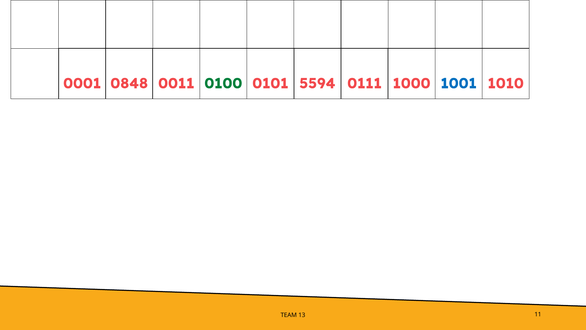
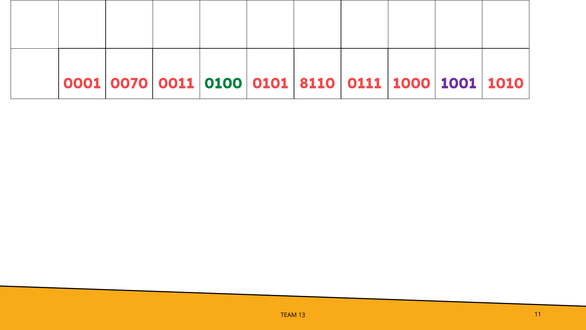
0848: 0848 -> 0070 (129, 83)
5594: 5594 -> 8110 (317, 83)
1001 colour: blue -> purple (459, 83)
